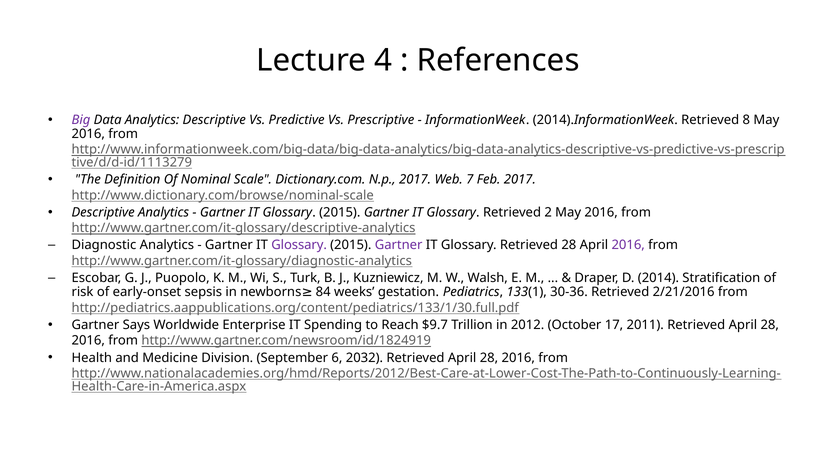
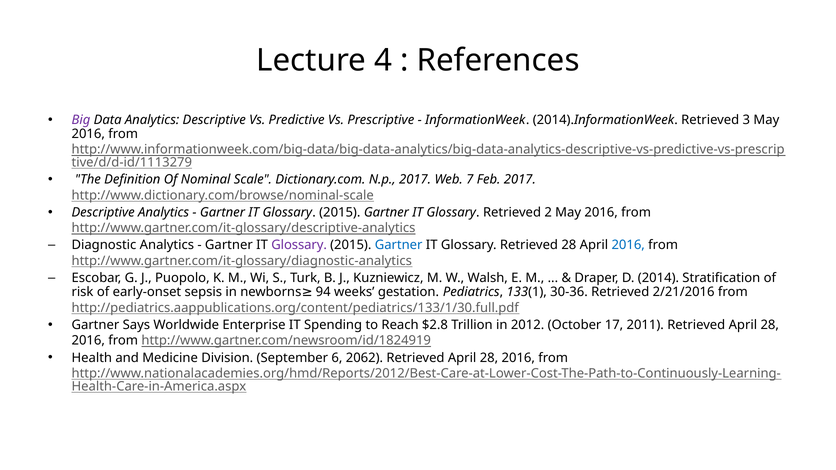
8: 8 -> 3 (746, 120)
Gartner colour: purple -> blue (399, 245)
2016 colour: purple -> blue (628, 245)
84: 84 -> 94 (323, 292)
$9.7: $9.7 -> $2.8 (435, 325)
2032: 2032 -> 2062 (364, 358)
